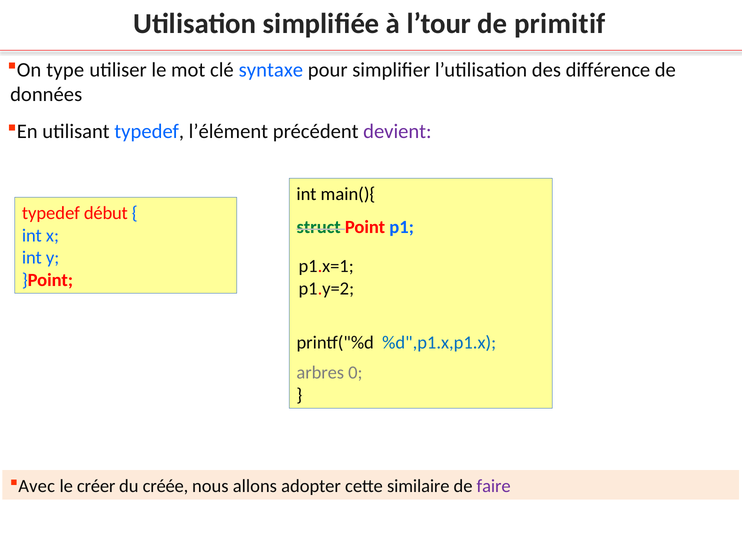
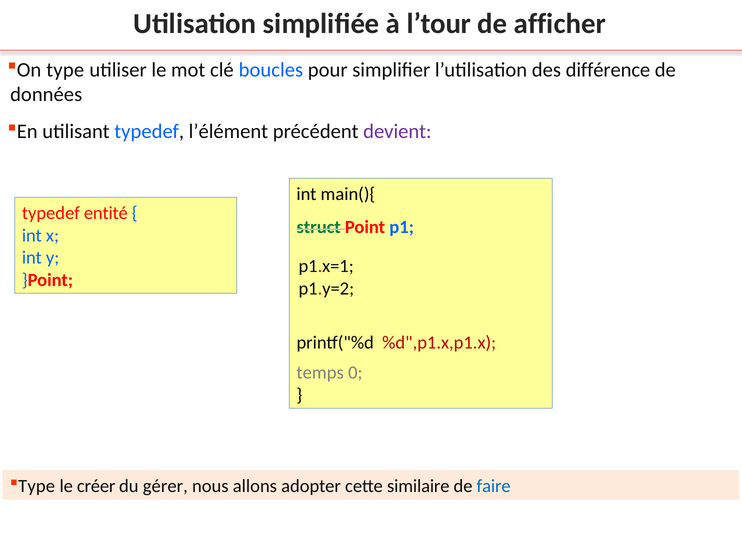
primitif: primitif -> afficher (560, 24)
syntaxe: syntaxe -> boucles (271, 70)
début: début -> entité (106, 213)
%d",p1.x,p1.x colour: blue -> red (439, 342)
arbres: arbres -> temps (320, 372)
Avec: Avec -> Type (37, 486)
créée: créée -> gérer (165, 486)
faire colour: purple -> blue (494, 486)
